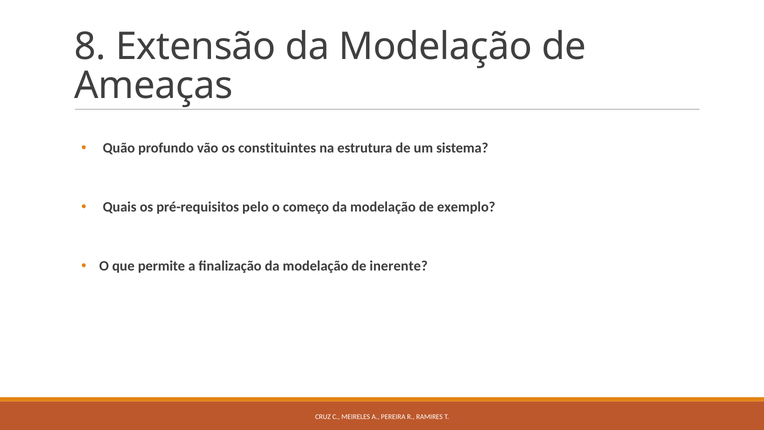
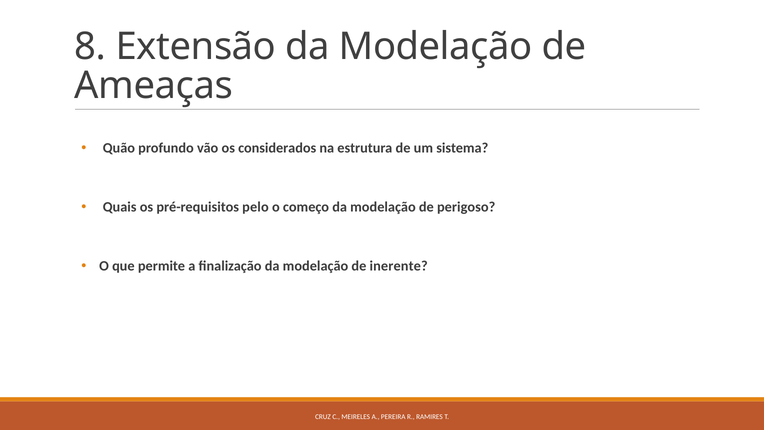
constituintes: constituintes -> considerados (277, 148)
exemplo: exemplo -> perigoso (466, 207)
